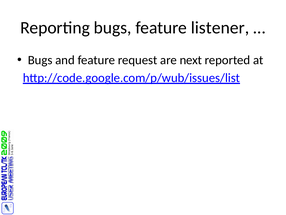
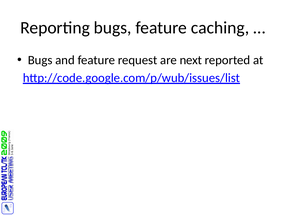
listener: listener -> caching (220, 28)
